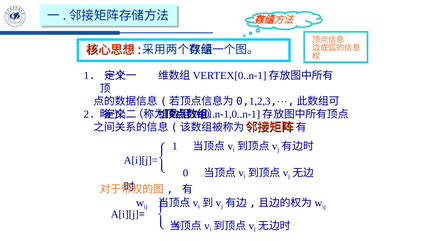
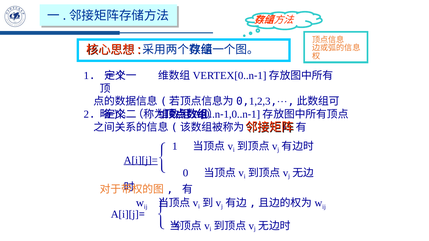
A[i][j]= underline: none -> present (141, 160)
